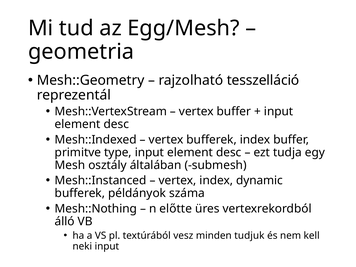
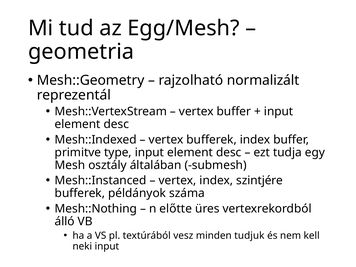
tesszelláció: tesszelláció -> normalizált (263, 80)
dynamic: dynamic -> szintjére (260, 181)
